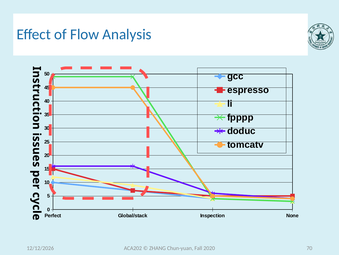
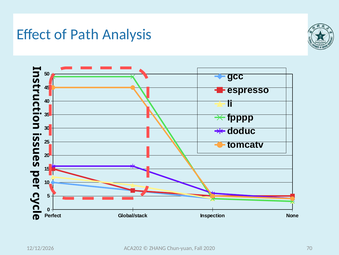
Flow: Flow -> Path (85, 34)
